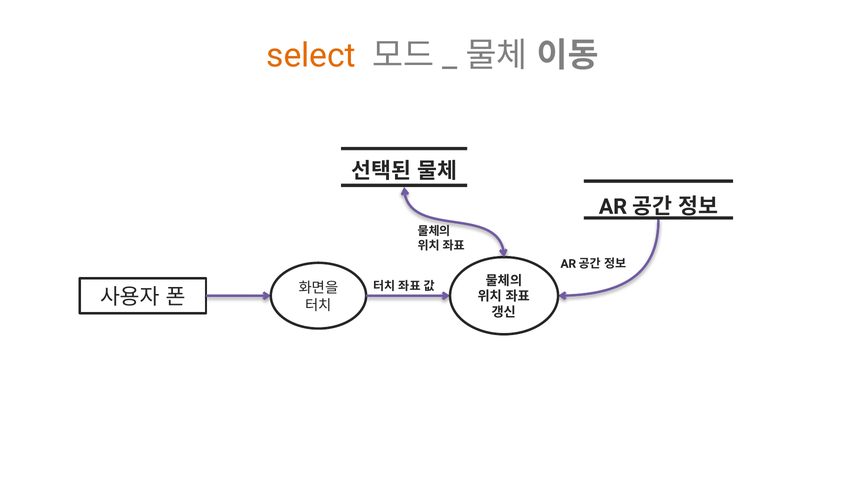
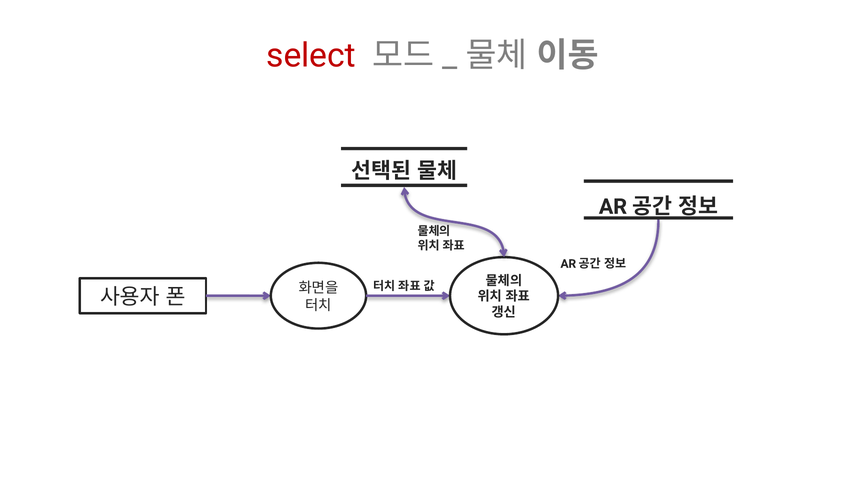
select colour: orange -> red (311, 56)
